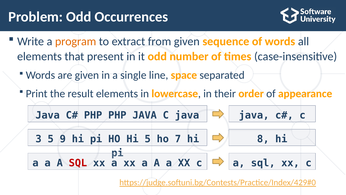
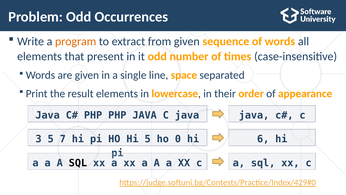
9: 9 -> 7 (63, 139)
7: 7 -> 0 (178, 139)
8: 8 -> 6 (263, 139)
SQL colour: red -> black (78, 163)
